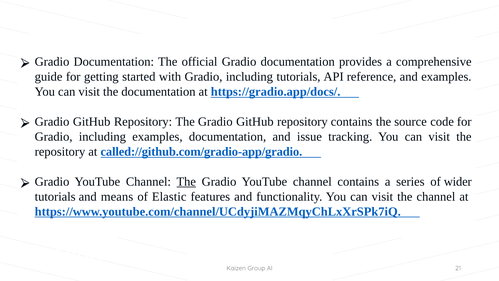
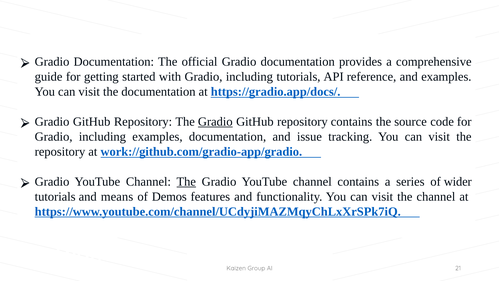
Gradio underline: none -> present (215, 122)
called://github.com/gradio-app/gradio: called://github.com/gradio-app/gradio -> work://github.com/gradio-app/gradio (201, 152)
Elastic: Elastic -> Demos (169, 196)
